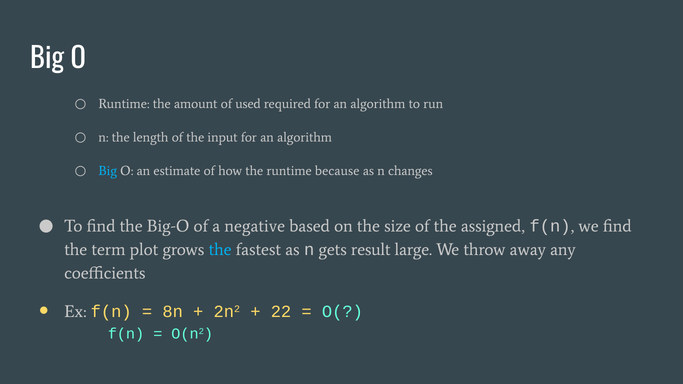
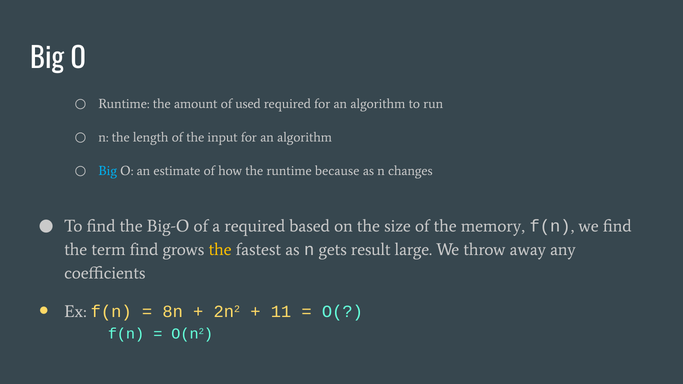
a negative: negative -> required (255, 226)
assigned: assigned -> memory (493, 226)
term plot: plot -> find (144, 250)
the colour: light blue -> yellow (220, 250)
22: 22 -> 11 (281, 312)
